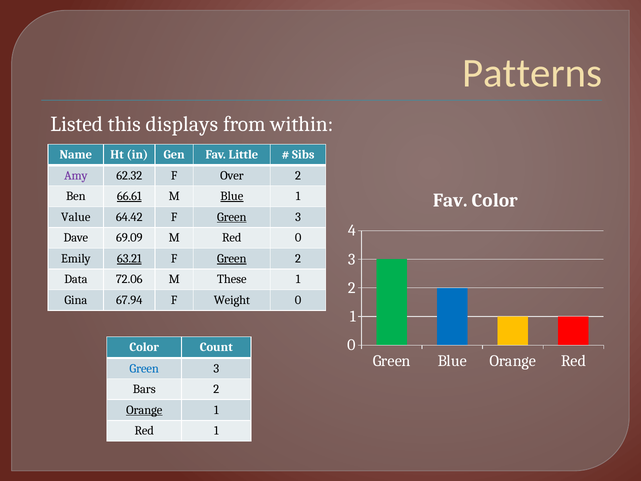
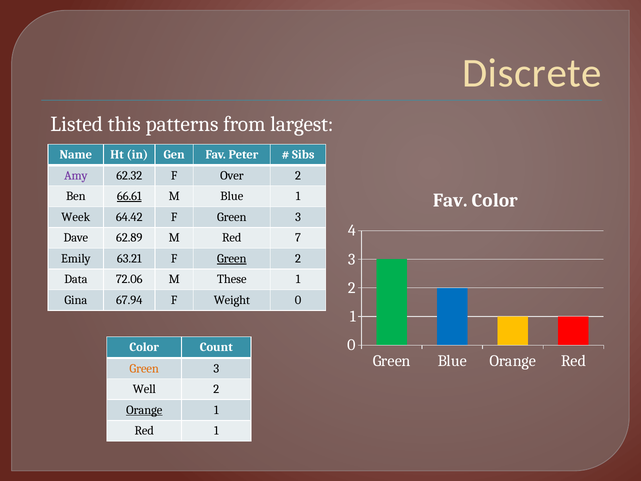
Patterns: Patterns -> Discrete (532, 73)
displays: displays -> patterns (182, 124)
within: within -> largest (302, 124)
Little: Little -> Peter (243, 155)
Blue underline: present -> none (232, 196)
Value: Value -> Week (76, 217)
Green underline: present -> none (232, 217)
69.09: 69.09 -> 62.89 (129, 238)
M Red 0: 0 -> 7 (298, 238)
63.21 underline: present -> none (129, 258)
Green colour: blue -> orange (144, 368)
Bars: Bars -> Well (144, 389)
